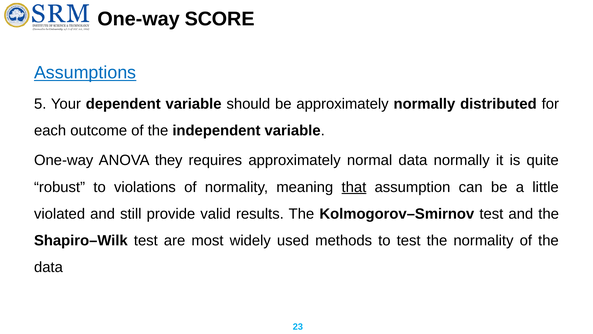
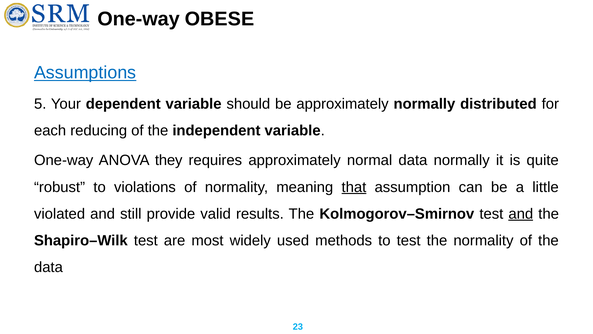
SCORE: SCORE -> OBESE (220, 19)
outcome: outcome -> reducing (99, 131)
and underline: none -> present (521, 214)
